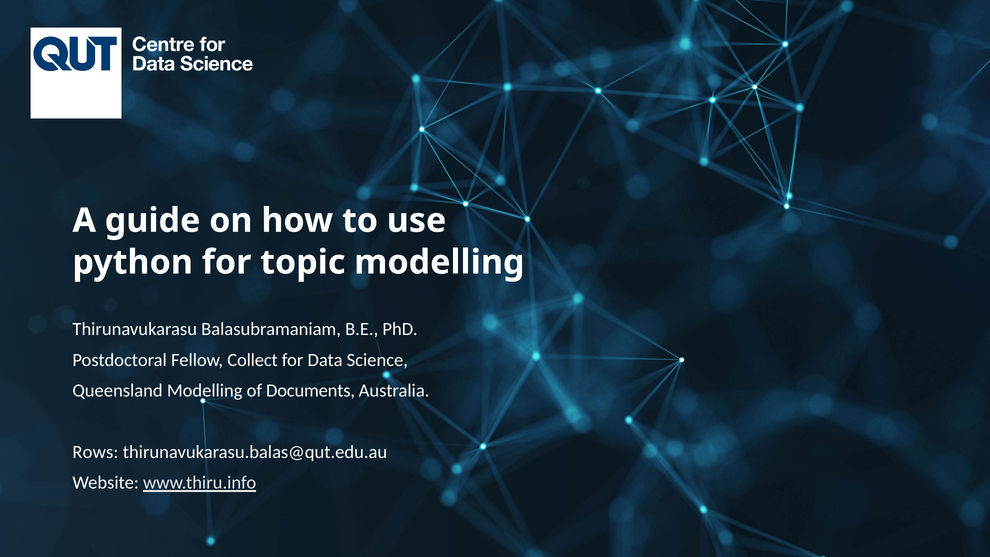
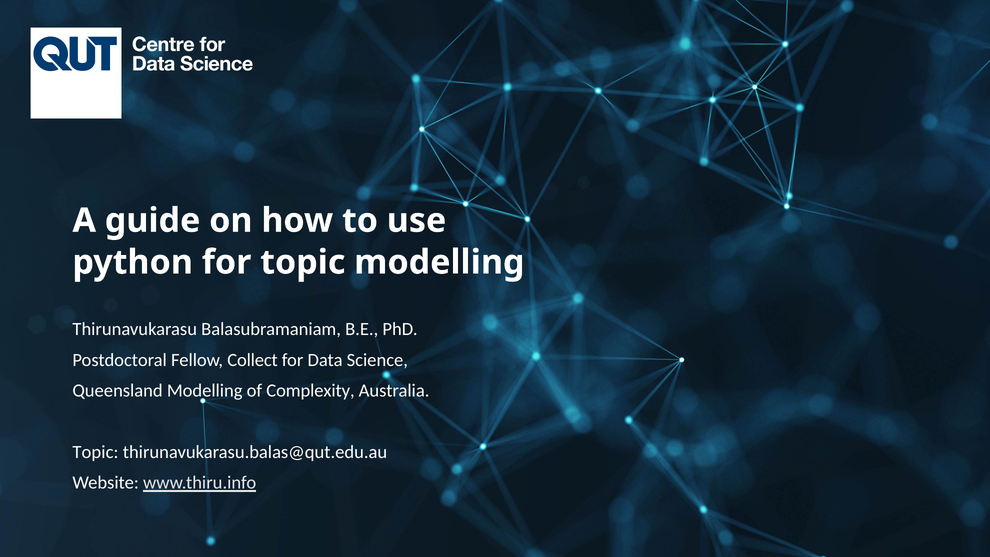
Documents: Documents -> Complexity (310, 391)
Rows: Rows -> Topic (95, 452)
